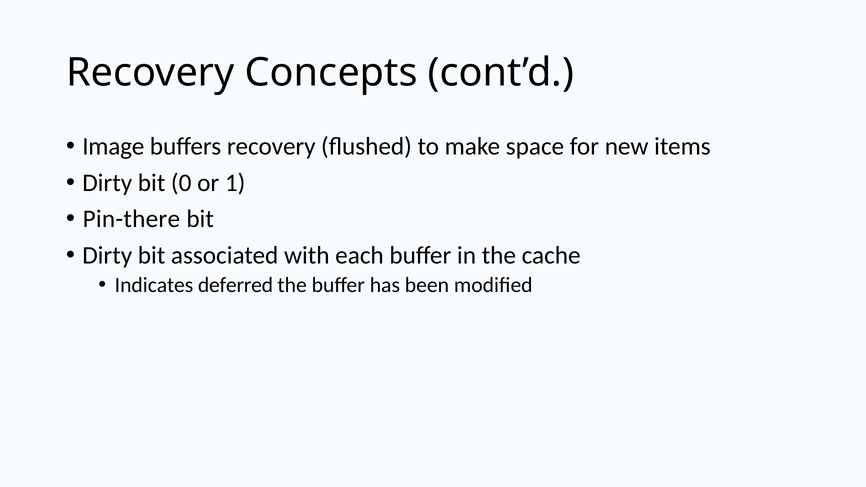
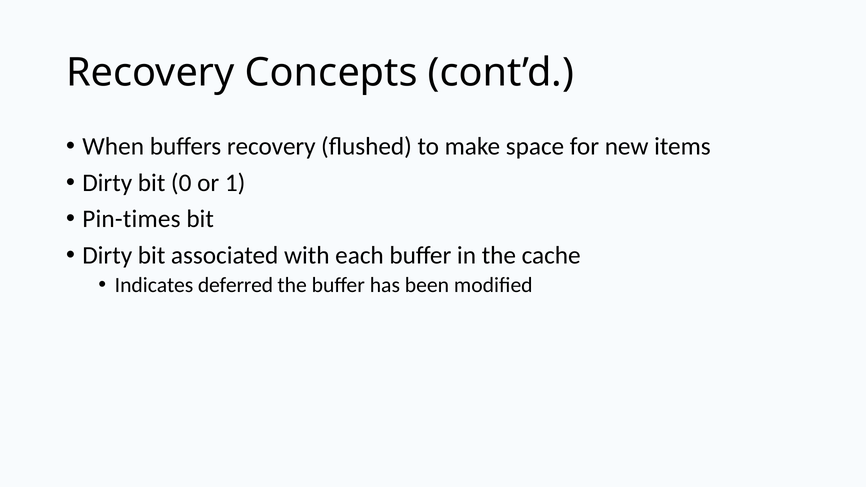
Image: Image -> When (113, 146)
Pin-there: Pin-there -> Pin-times (131, 219)
